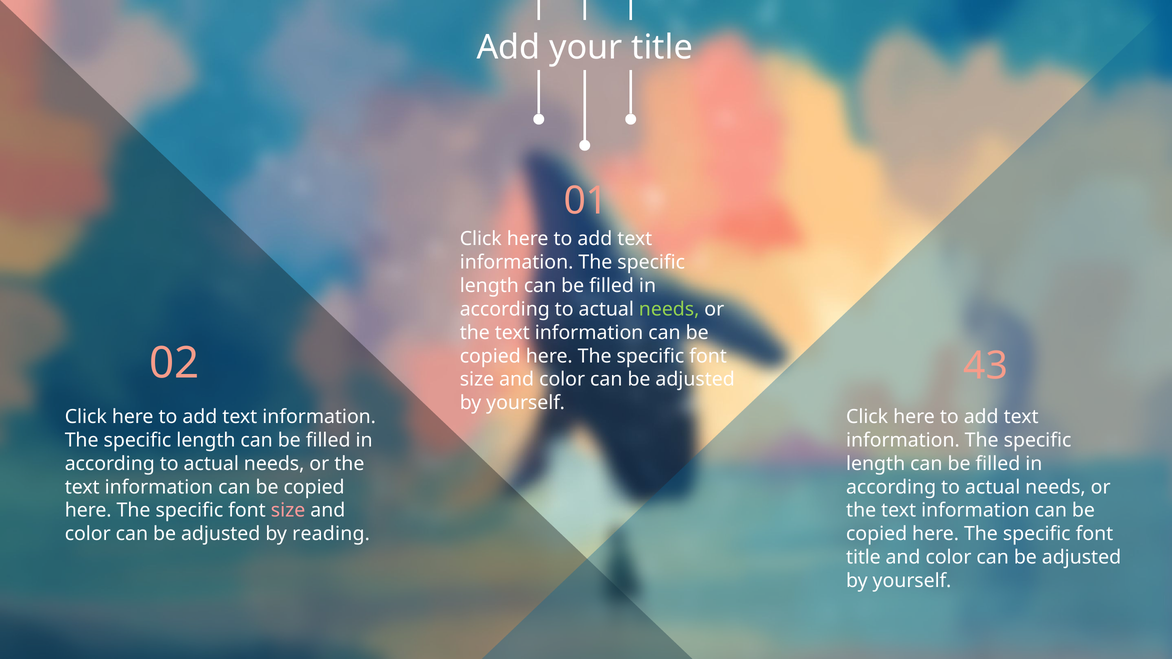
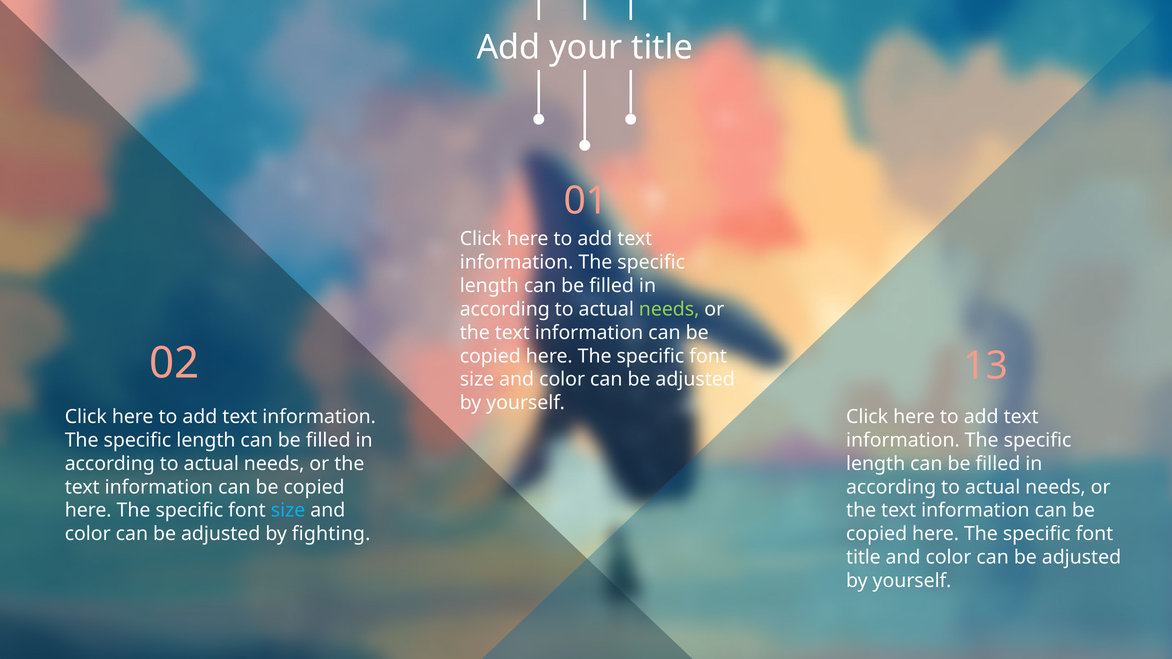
43: 43 -> 13 (986, 366)
size colour: pink -> light blue (288, 511)
reading: reading -> fighting (331, 534)
